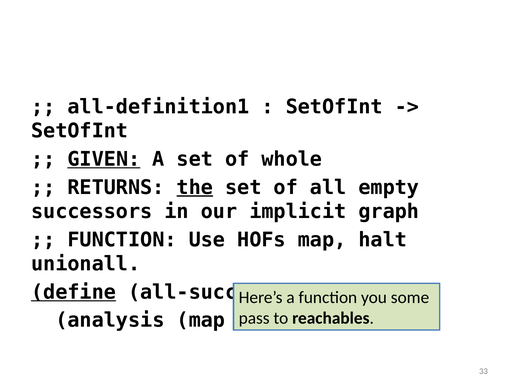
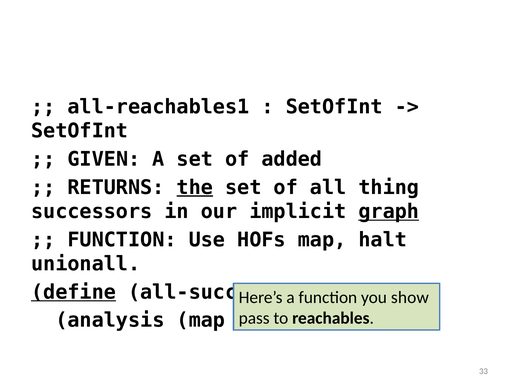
all-definition1: all-definition1 -> all-reachables1 (158, 107)
GIVEN underline: present -> none (104, 159)
whole: whole -> added (292, 159)
empty: empty -> thing (389, 188)
graph underline: none -> present (389, 212)
some: some -> show (410, 298)
